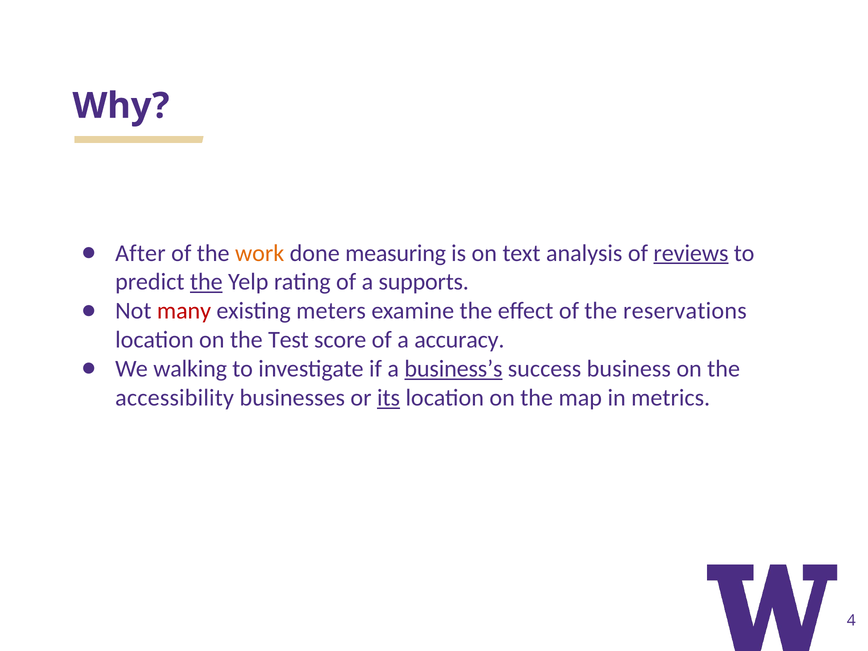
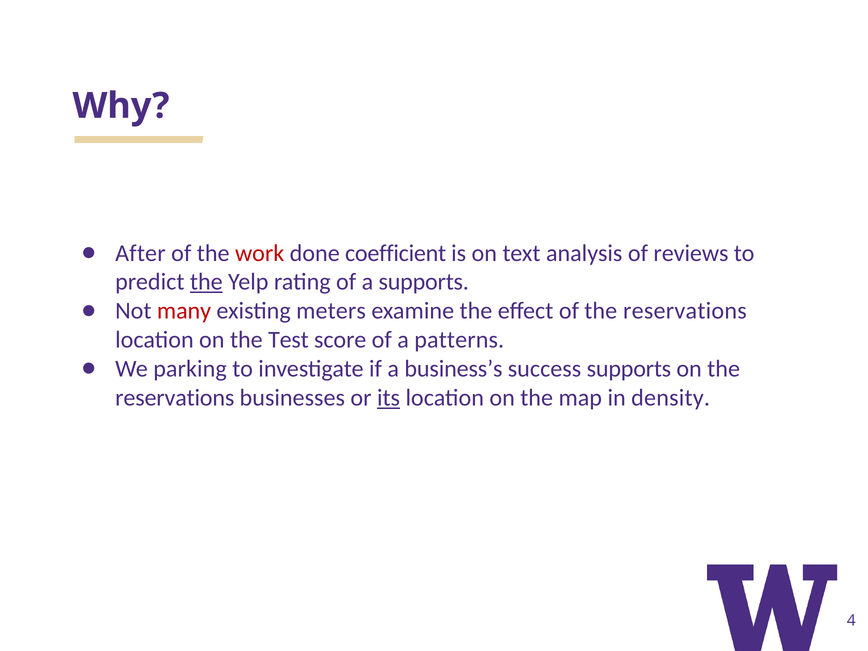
work colour: orange -> red (260, 253)
measuring: measuring -> coefficient (396, 253)
reviews underline: present -> none (691, 253)
accuracy: accuracy -> patterns (459, 340)
walking: walking -> parking (190, 369)
business’s underline: present -> none (453, 369)
success business: business -> supports (629, 369)
accessibility: accessibility -> reservations (175, 398)
metrics: metrics -> density (671, 398)
